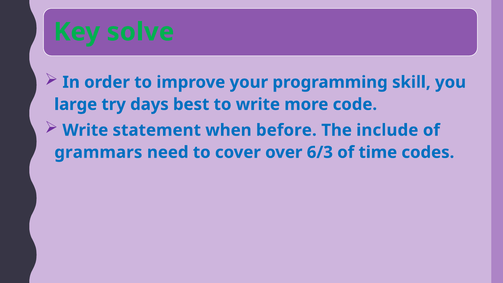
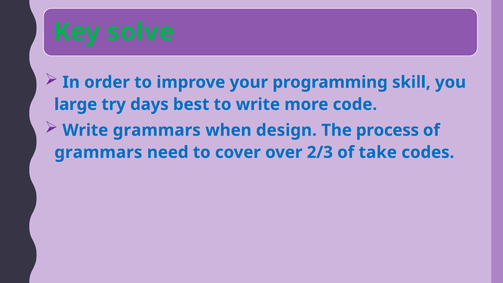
Write statement: statement -> grammars (157, 130)
before: before -> design (286, 130)
include: include -> process (387, 130)
6/3: 6/3 -> 2/3 (320, 152)
time: time -> take (378, 152)
